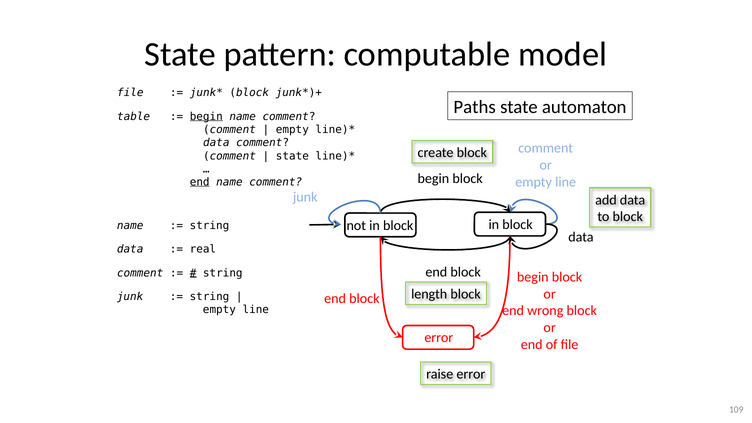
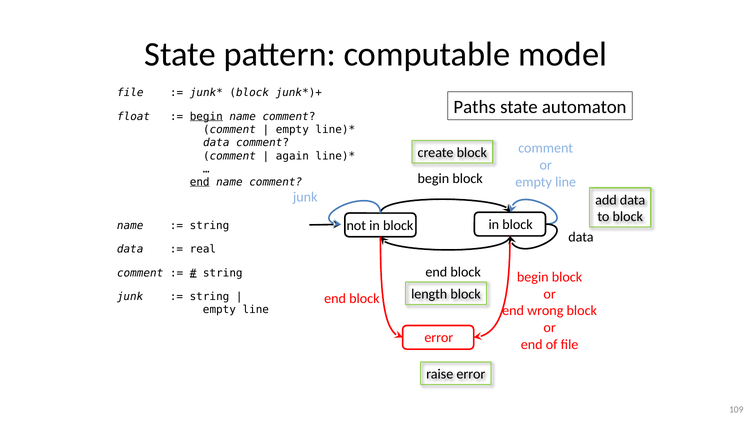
table: table -> float (134, 116)
state: state -> again (292, 156)
